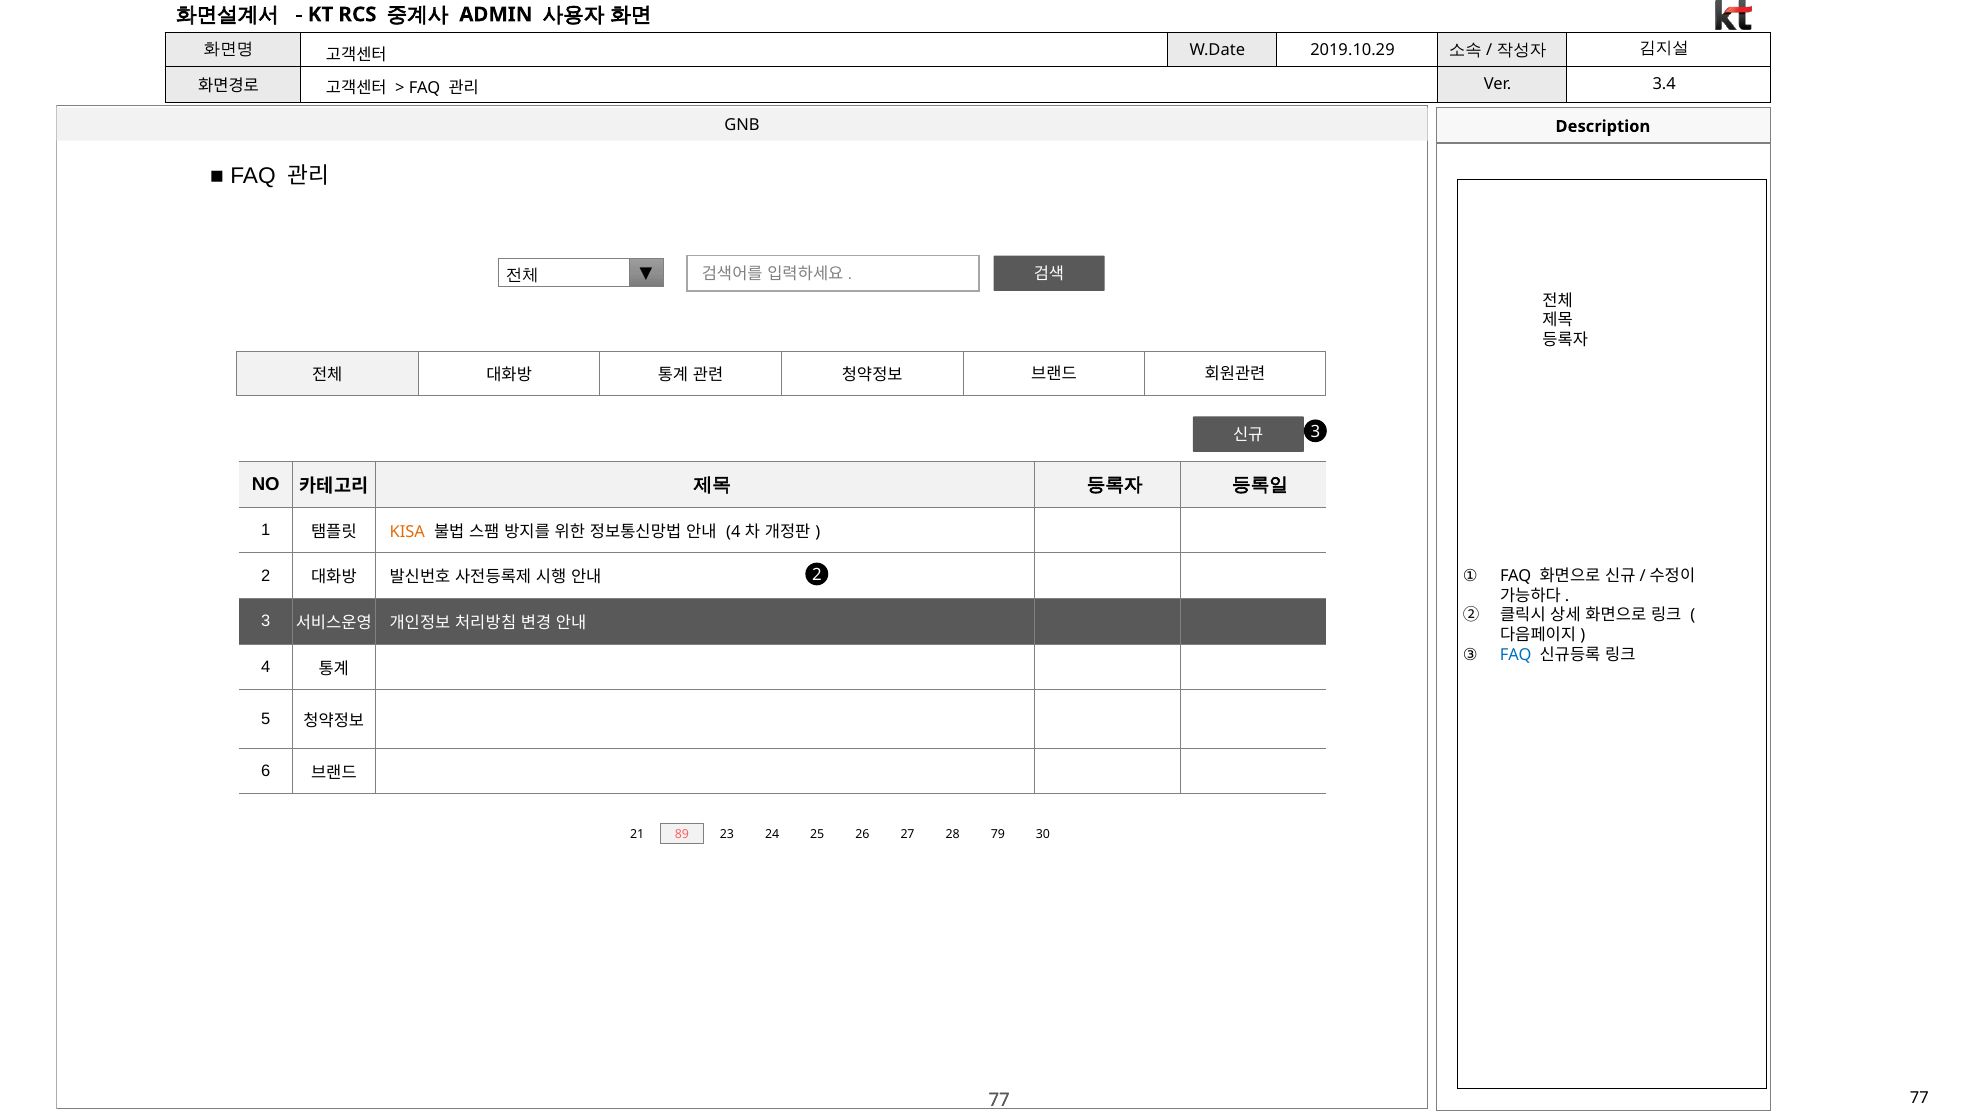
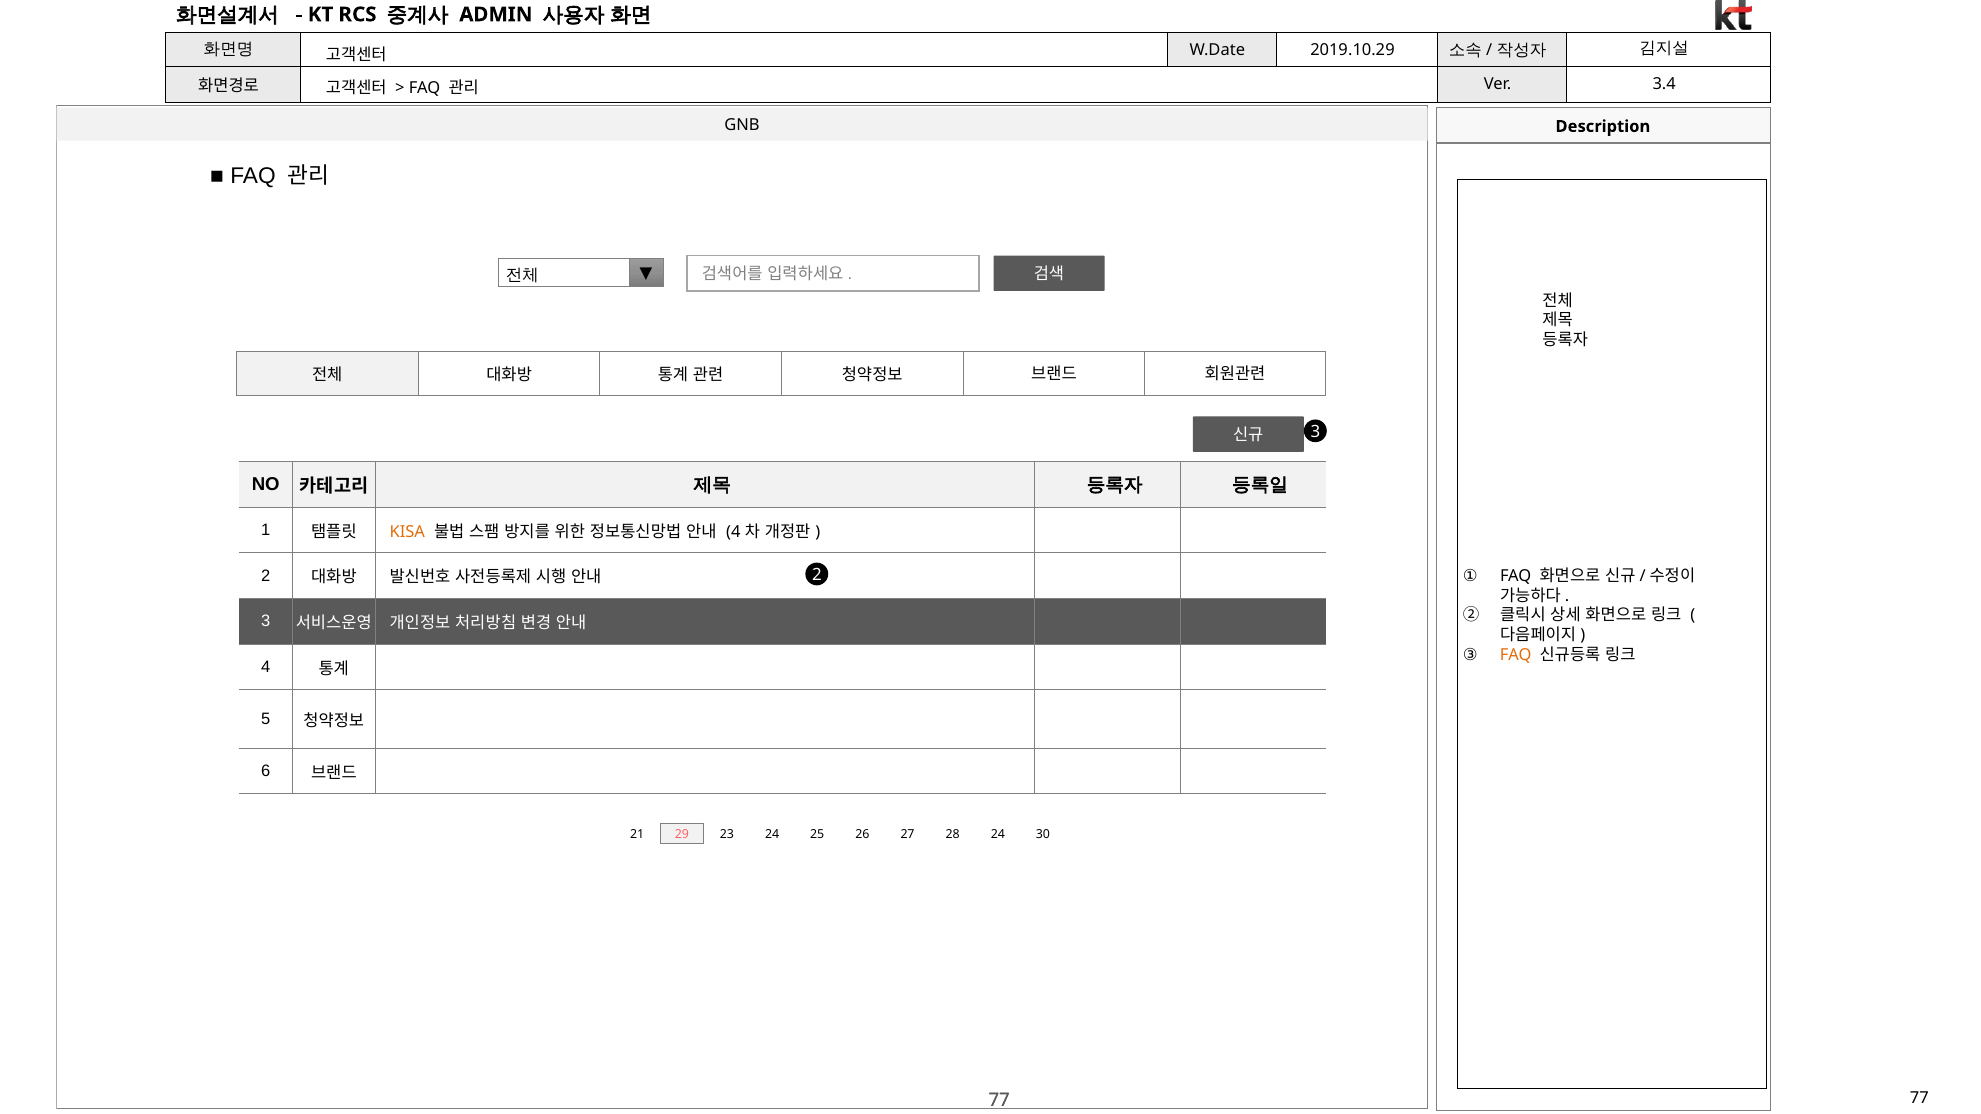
FAQ colour: blue -> orange (1516, 655)
89: 89 -> 29 (682, 835)
28 79: 79 -> 24 (998, 835)
